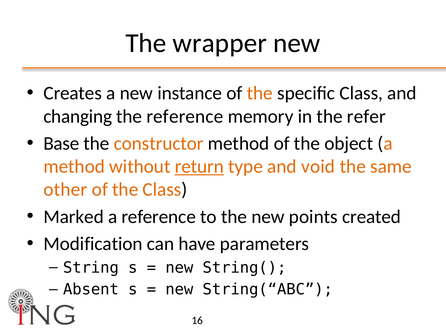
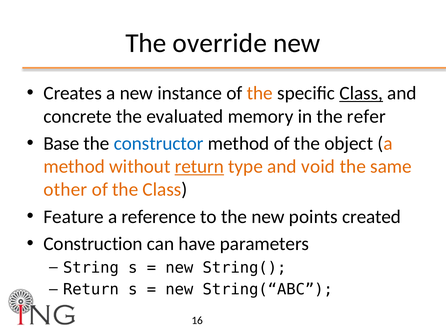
wrapper: wrapper -> override (220, 43)
Class underline: none -> present (361, 93)
changing: changing -> concrete (78, 116)
the reference: reference -> evaluated (185, 116)
constructor colour: orange -> blue (159, 143)
Marked: Marked -> Feature (74, 216)
Modification: Modification -> Construction (93, 243)
Absent: Absent -> Return (91, 289)
